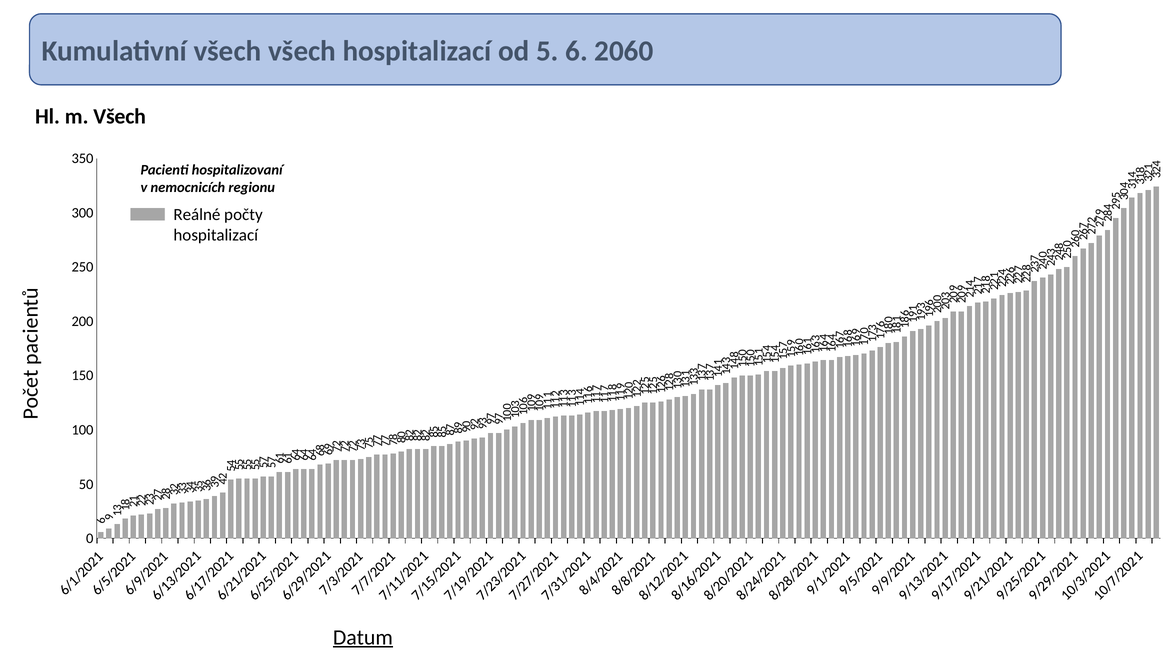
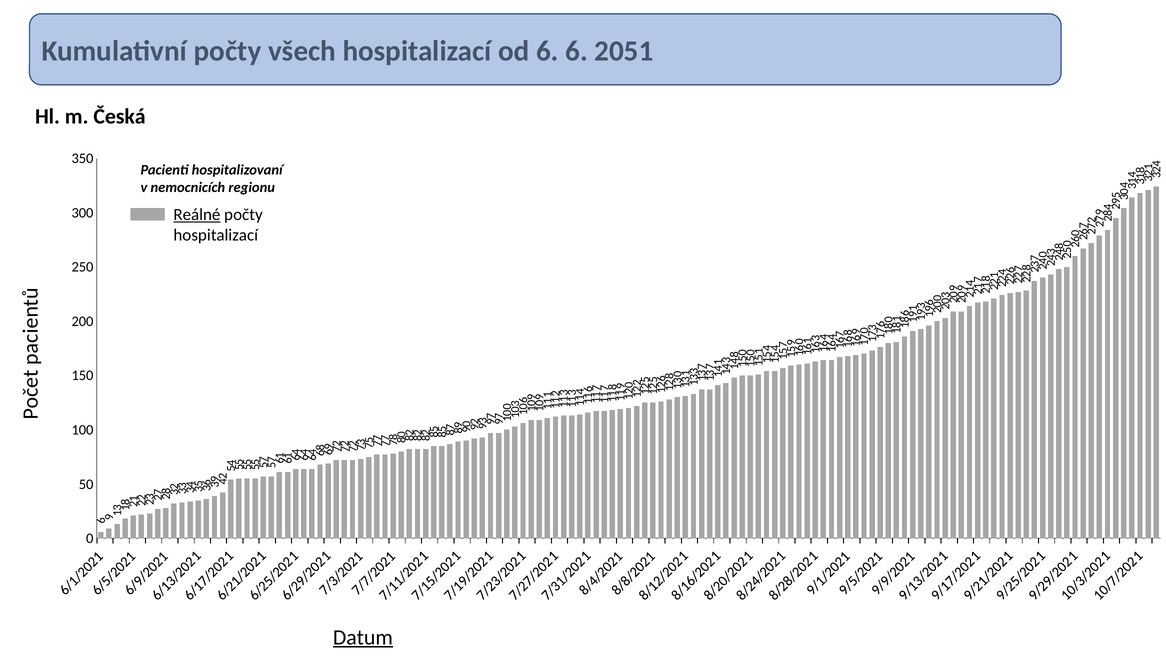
Kumulativní všech: všech -> počty (227, 51)
od 5: 5 -> 6 (547, 51)
2060: 2060 -> 2051 (624, 51)
m Všech: Všech -> Česká (120, 116)
Reálné underline: none -> present (197, 215)
